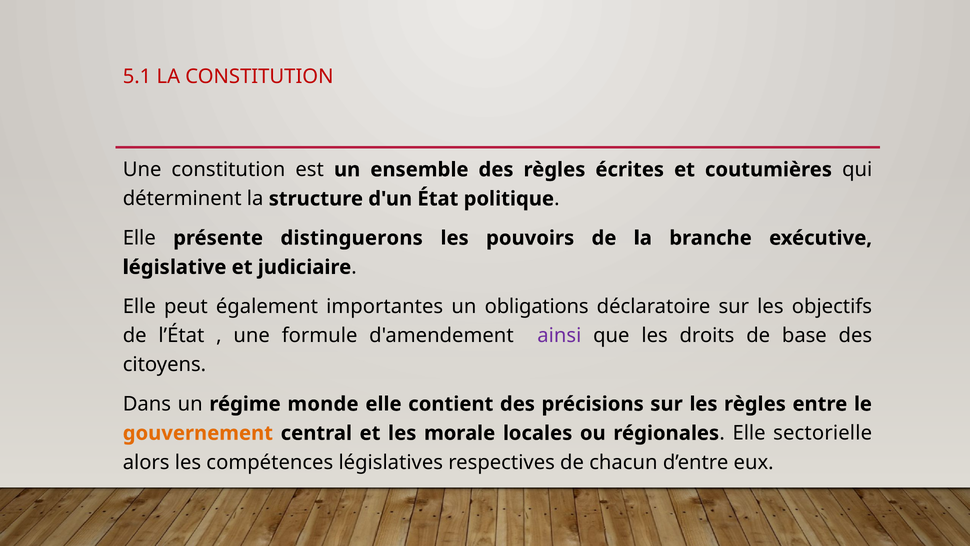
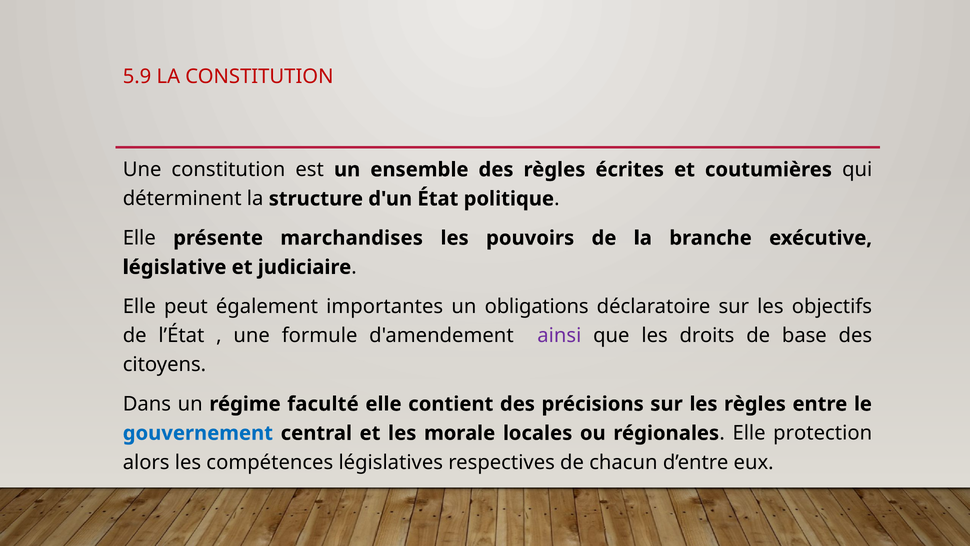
5.1: 5.1 -> 5.9 (137, 77)
distinguerons: distinguerons -> marchandises (352, 238)
monde: monde -> faculté (323, 404)
gouvernement colour: orange -> blue (198, 433)
sectorielle: sectorielle -> protection (823, 433)
